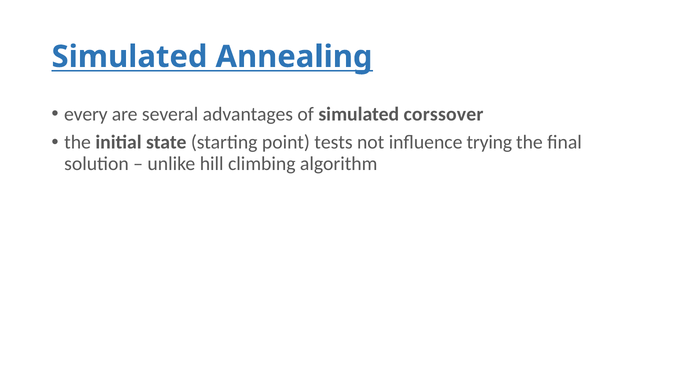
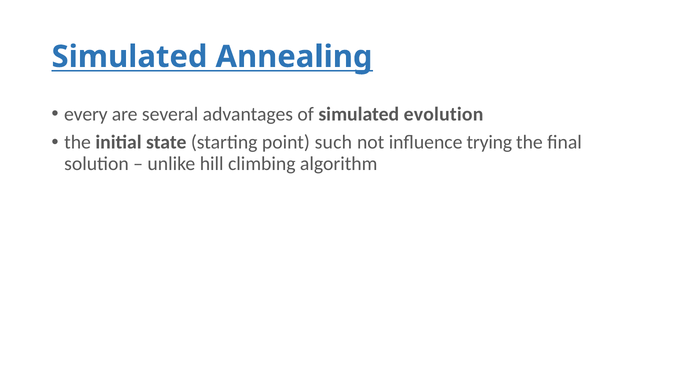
corssover: corssover -> evolution (444, 114)
tests: tests -> such (333, 143)
